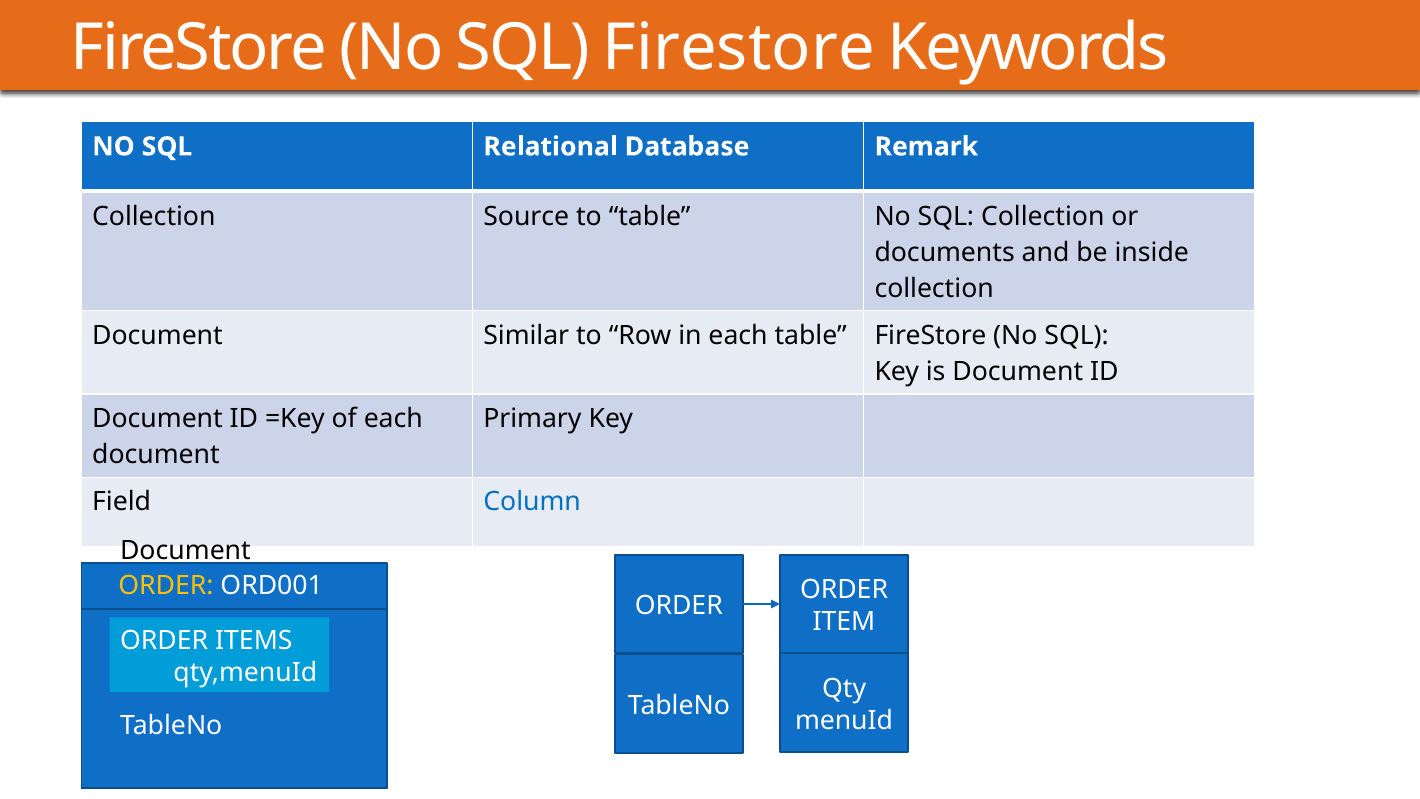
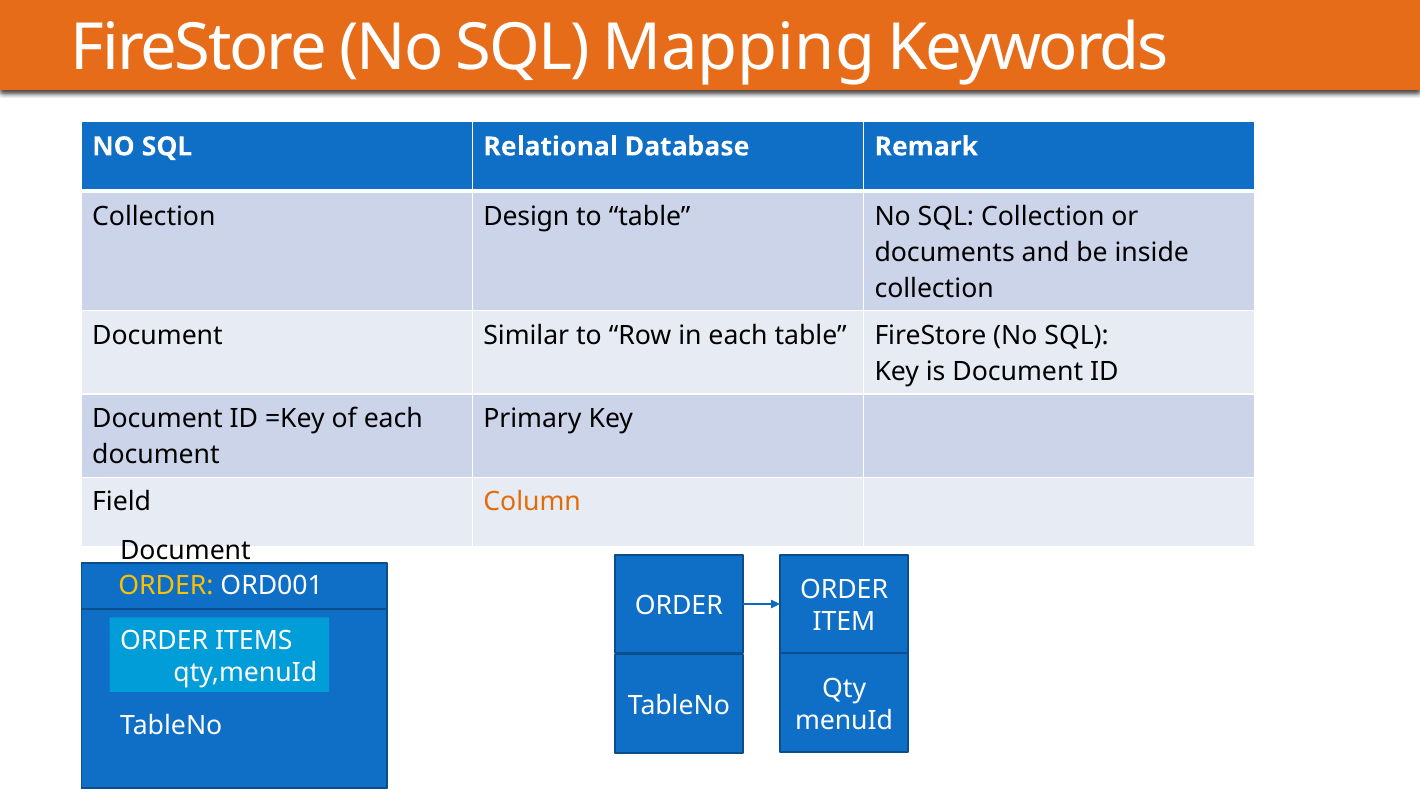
SQL Firestore: Firestore -> Mapping (739, 48)
Source: Source -> Design (526, 216)
Column colour: blue -> orange (532, 502)
